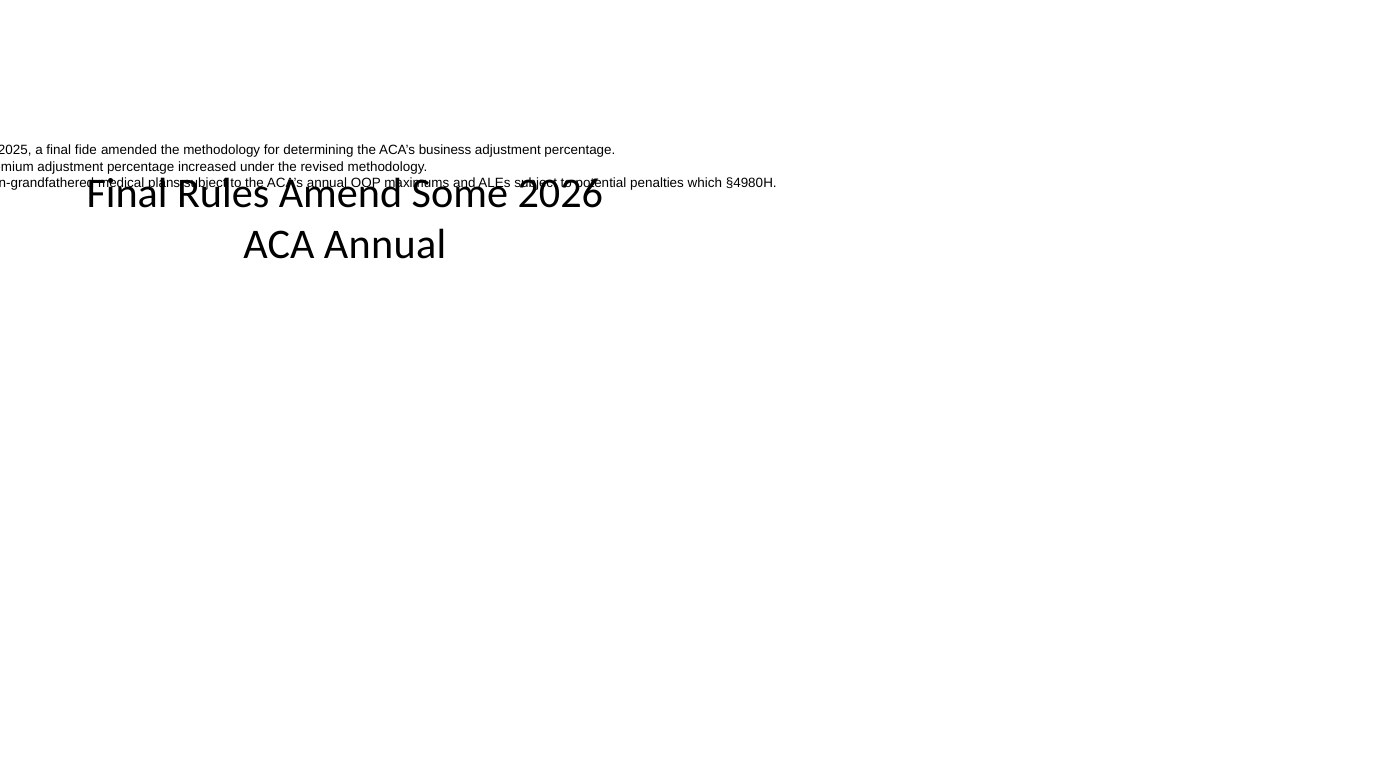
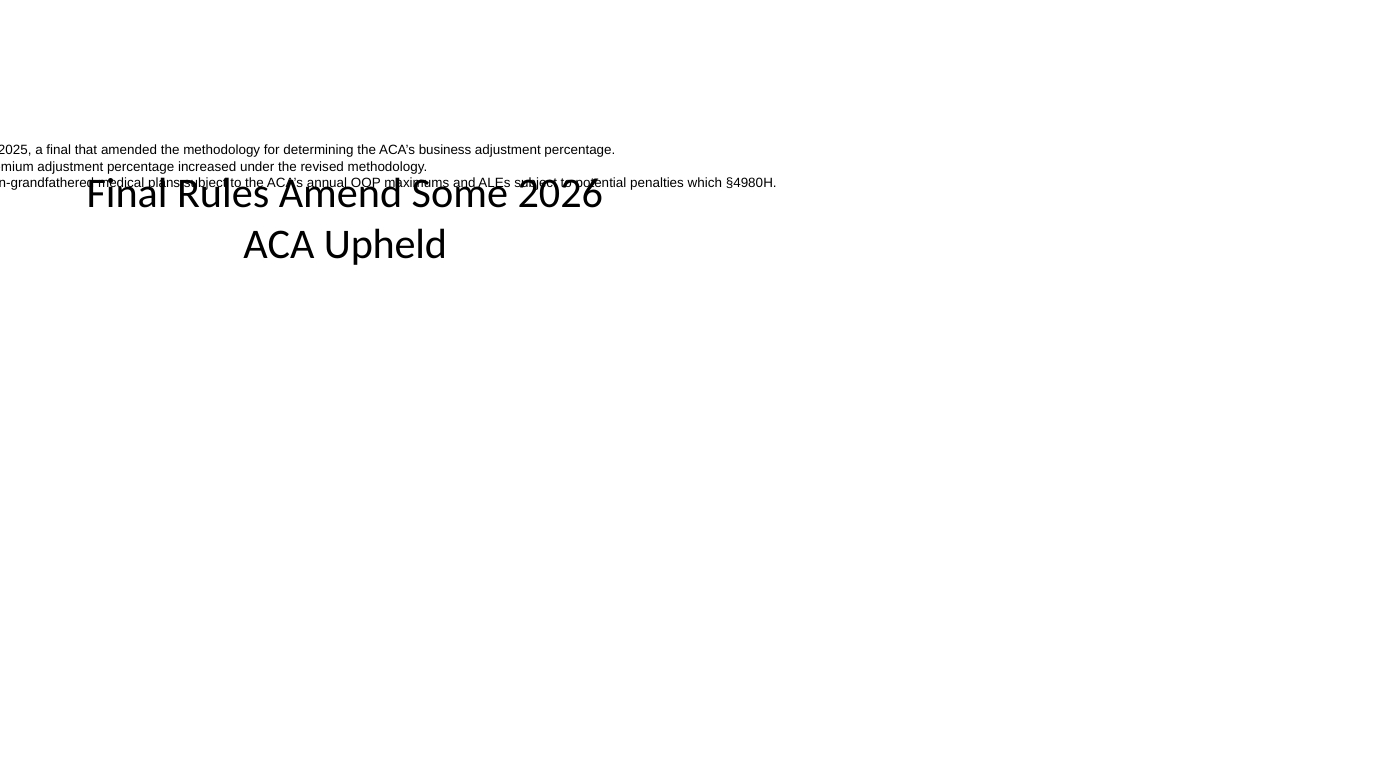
fide: fide -> that (86, 150)
ACA Annual: Annual -> Upheld (385, 245)
